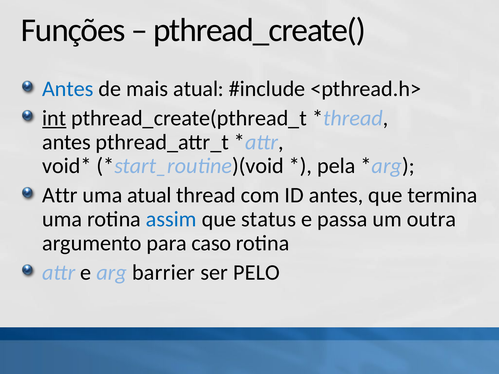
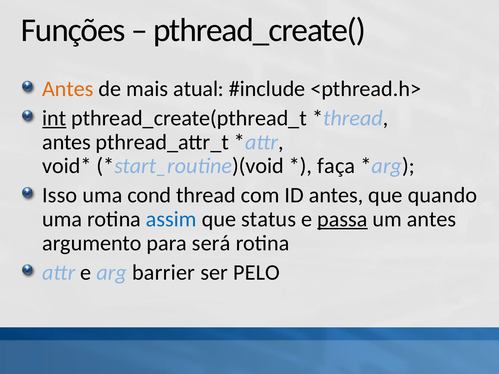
Antes colour: blue -> orange (68, 89)
pela: pela -> faça (336, 166)
Attr: Attr -> Isso (60, 195)
uma atual: atual -> cond (149, 195)
termina: termina -> quando (442, 195)
passa underline: none -> present (342, 219)
um outra: outra -> antes (432, 219)
caso: caso -> será (211, 243)
